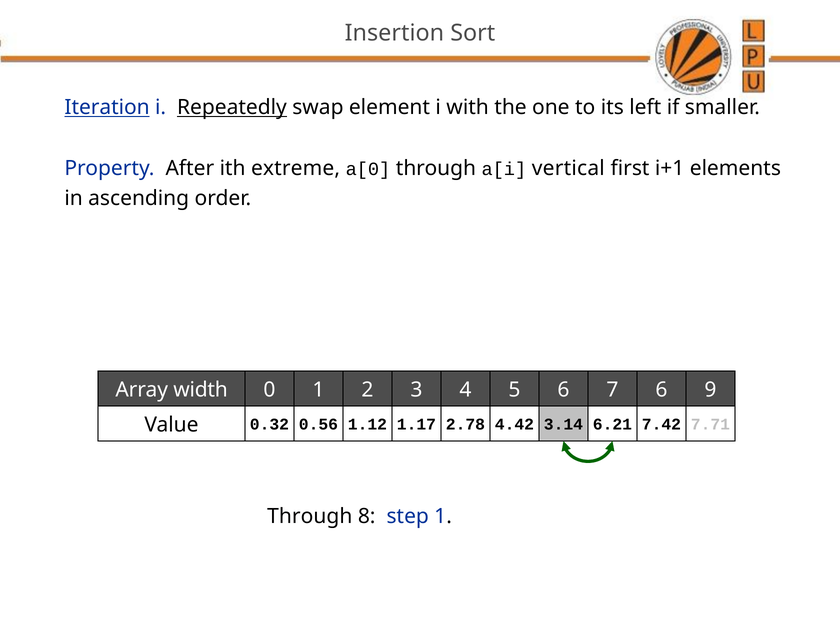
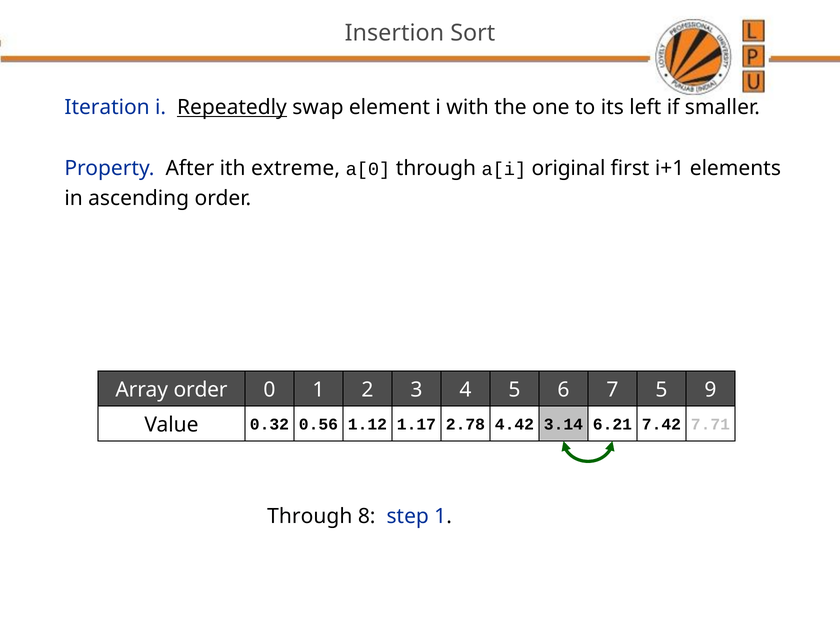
Iteration underline: present -> none (107, 107)
vertical: vertical -> original (569, 168)
Array width: width -> order (201, 390)
1 6: 6 -> 5 (662, 390)
